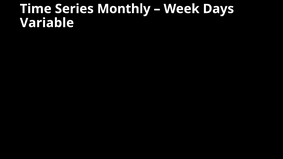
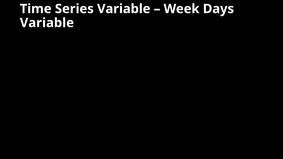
Series Monthly: Monthly -> Variable (124, 9)
